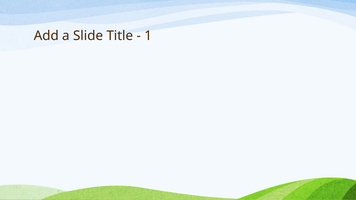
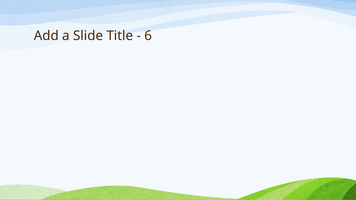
1: 1 -> 6 (148, 36)
